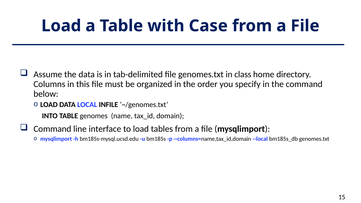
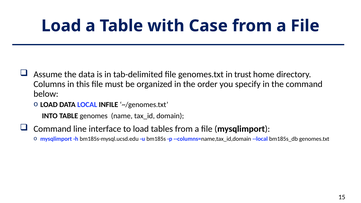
class: class -> trust (243, 74)
